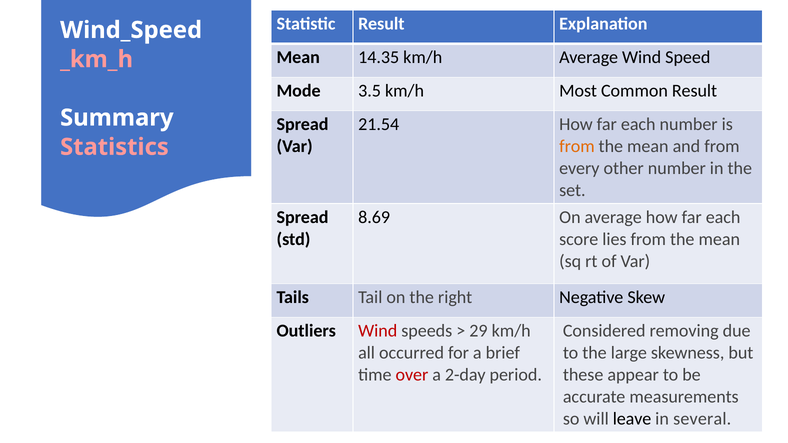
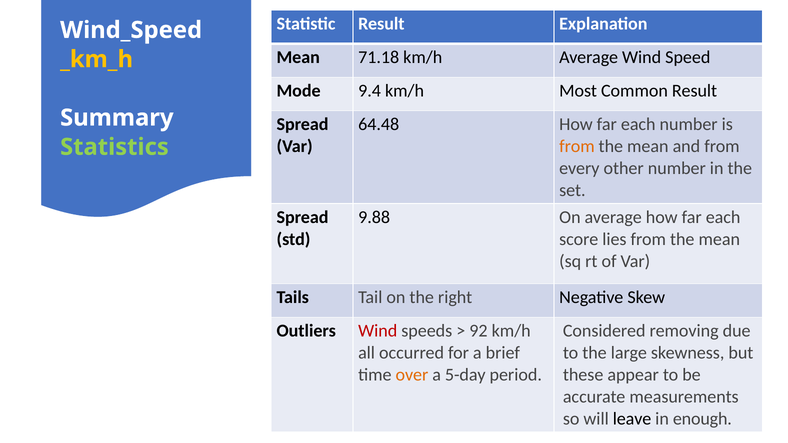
14.35: 14.35 -> 71.18 (379, 57)
_km_h colour: pink -> yellow (97, 59)
3.5: 3.5 -> 9.4 (370, 91)
21.54: 21.54 -> 64.48 (379, 124)
Statistics colour: pink -> light green (114, 147)
8.69: 8.69 -> 9.88 (374, 217)
29: 29 -> 92 (478, 331)
over colour: red -> orange (412, 375)
2-day: 2-day -> 5-day (465, 375)
several: several -> enough (702, 419)
